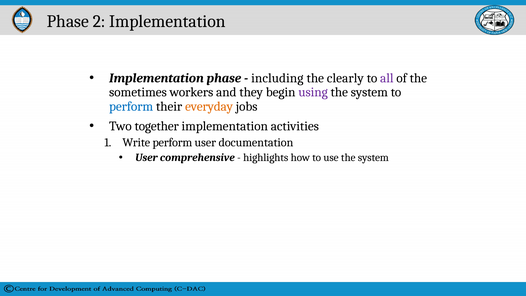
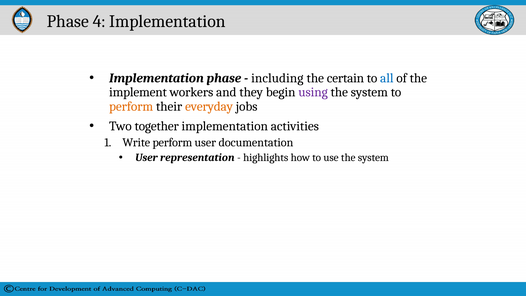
2: 2 -> 4 (99, 21)
clearly: clearly -> certain (345, 78)
all colour: purple -> blue (387, 78)
sometimes: sometimes -> implement (138, 92)
perform colour: blue -> orange (131, 106)
comprehensive: comprehensive -> representation (197, 158)
